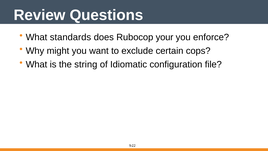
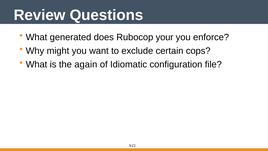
standards: standards -> generated (71, 37)
string: string -> again (86, 64)
